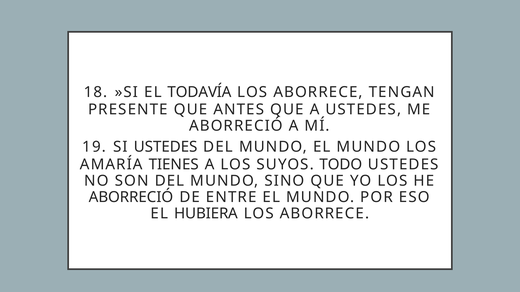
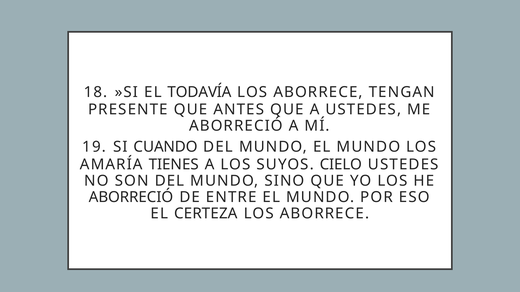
SI USTEDES: USTEDES -> CUANDO (166, 147)
TODO: TODO -> CIELO (341, 165)
HUBIERA: HUBIERA -> CERTEZA (206, 214)
